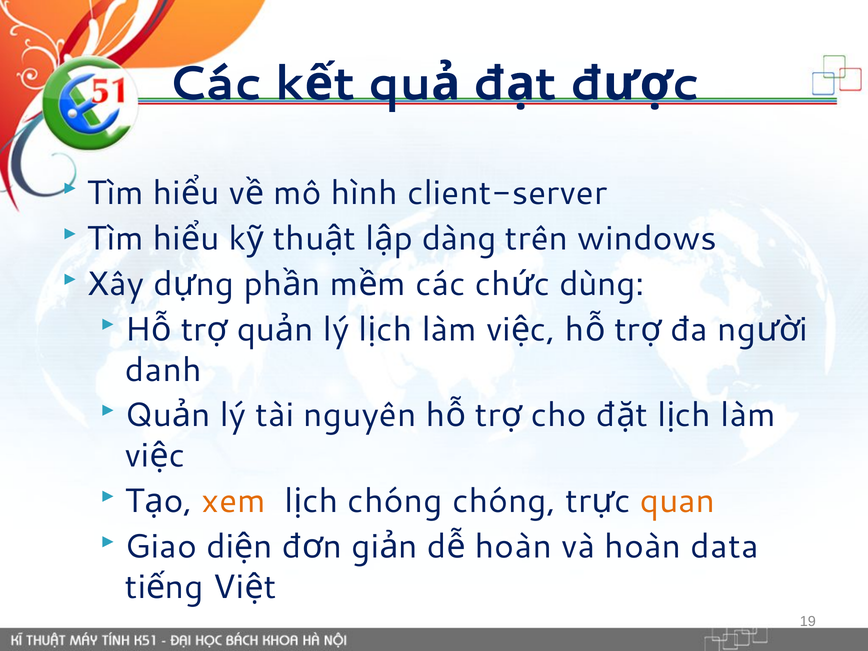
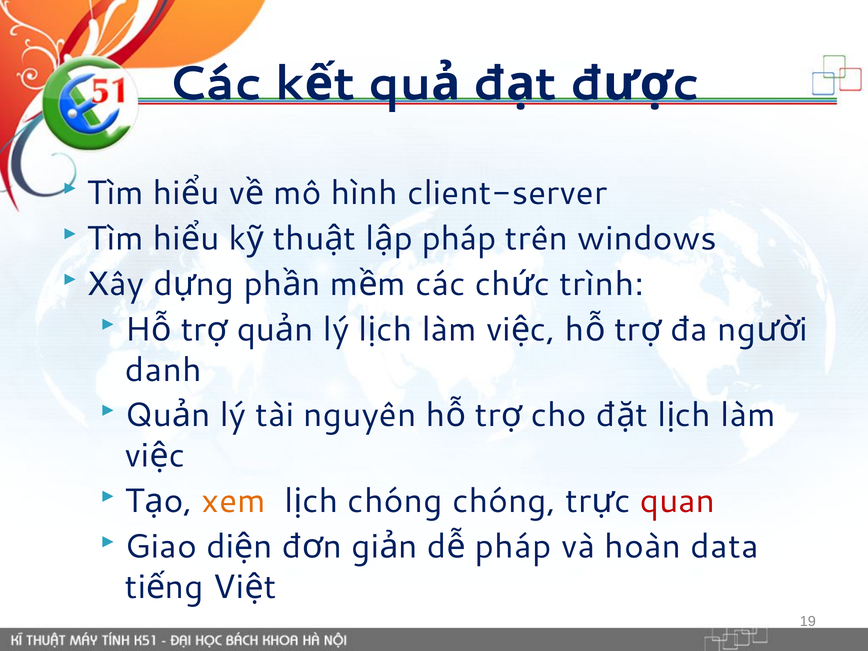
dàng: dàng -> pháp (459, 239)
dùng: dùng -> trình (602, 284)
quan colour: orange -> red (677, 501)
hoàn: hoàn -> pháp (513, 546)
